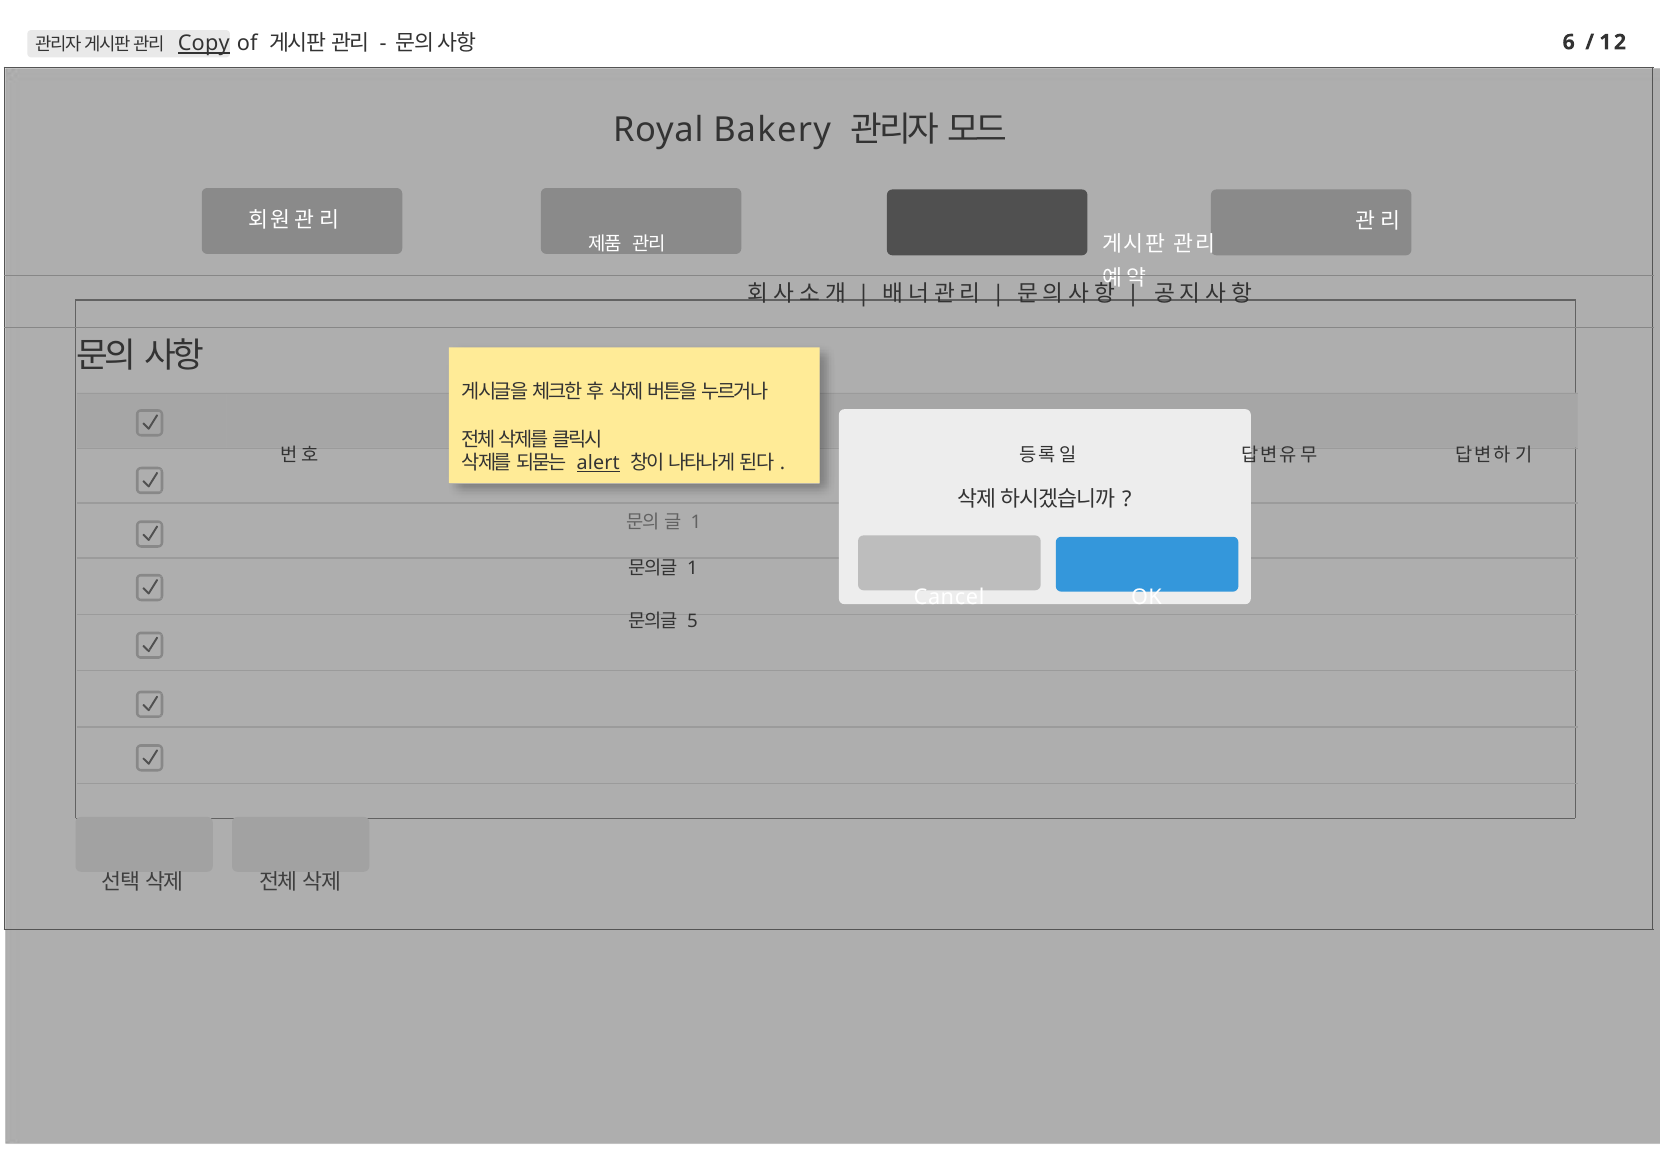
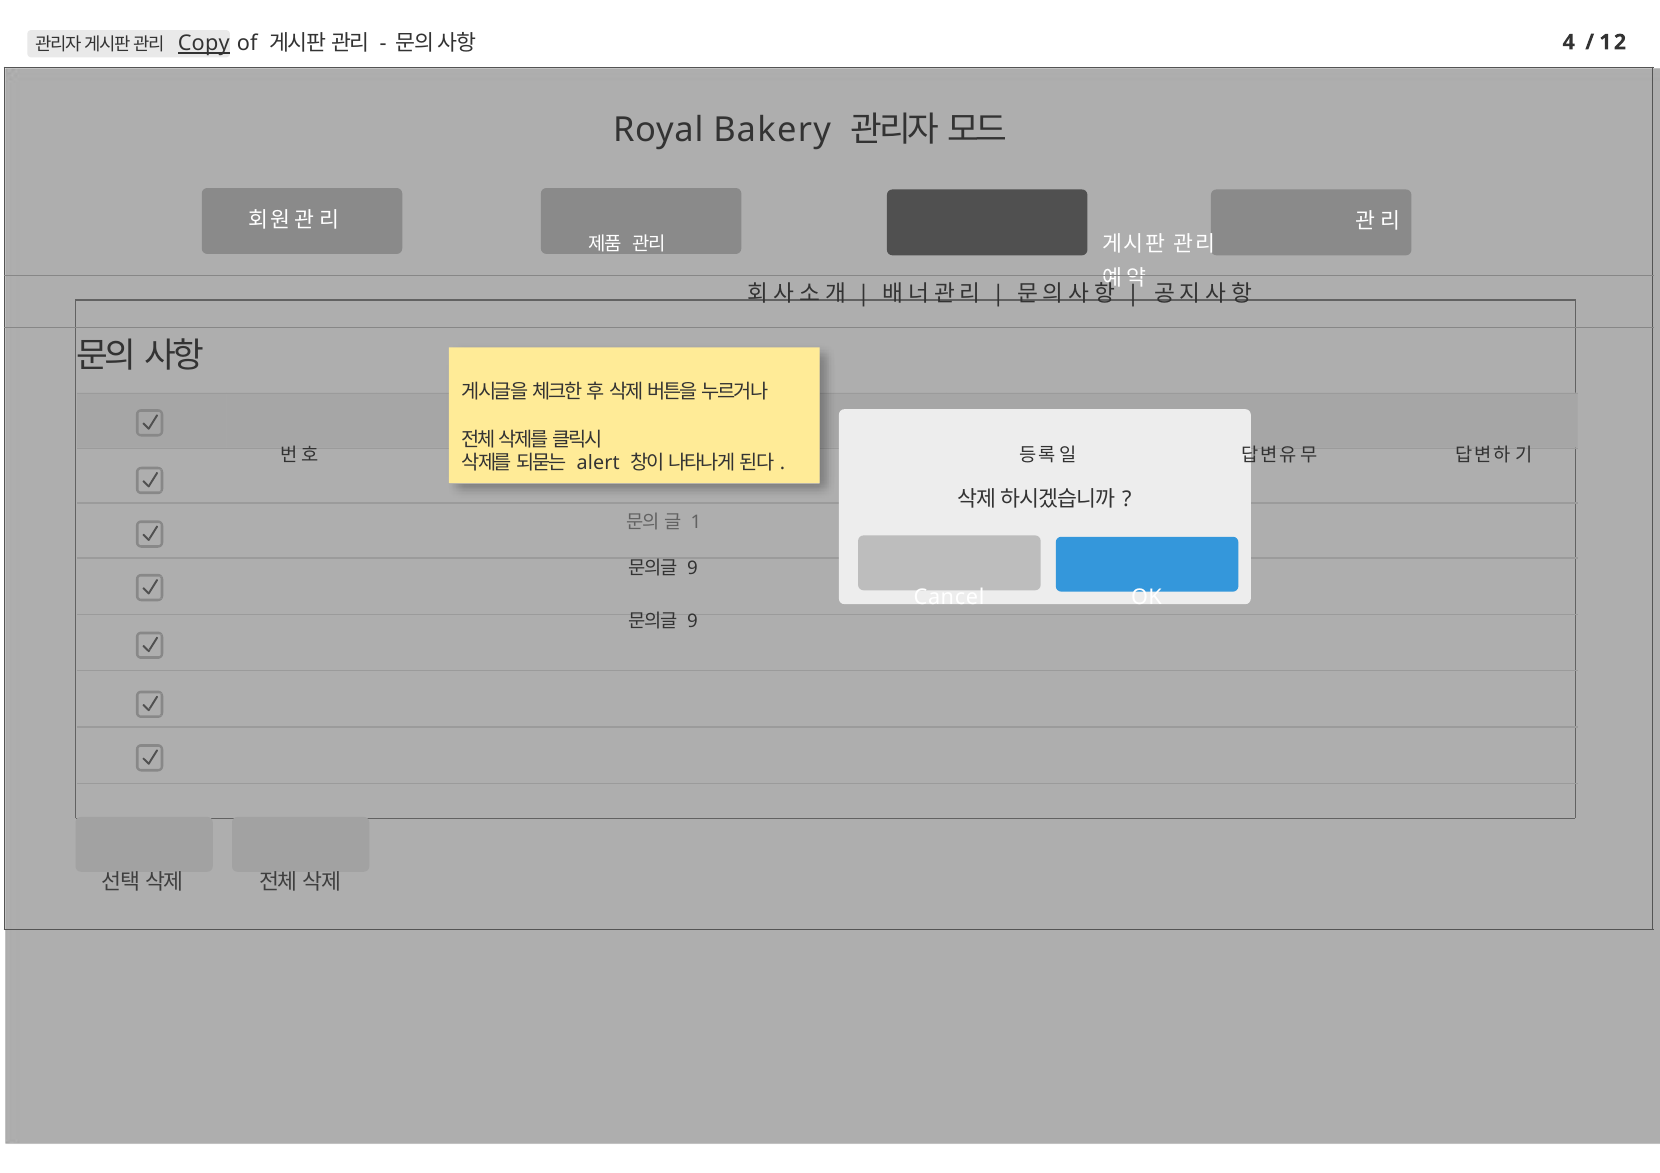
6: 6 -> 4 (1569, 42)
alert underline: present -> none (598, 463)
1: 1 -> 9 (693, 568)
5: 5 -> 9 (693, 622)
